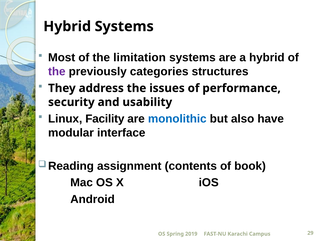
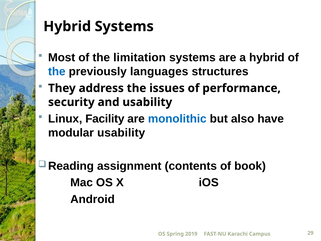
the colour: purple -> blue (57, 71)
categories: categories -> languages (159, 71)
modular interface: interface -> usability (121, 133)
